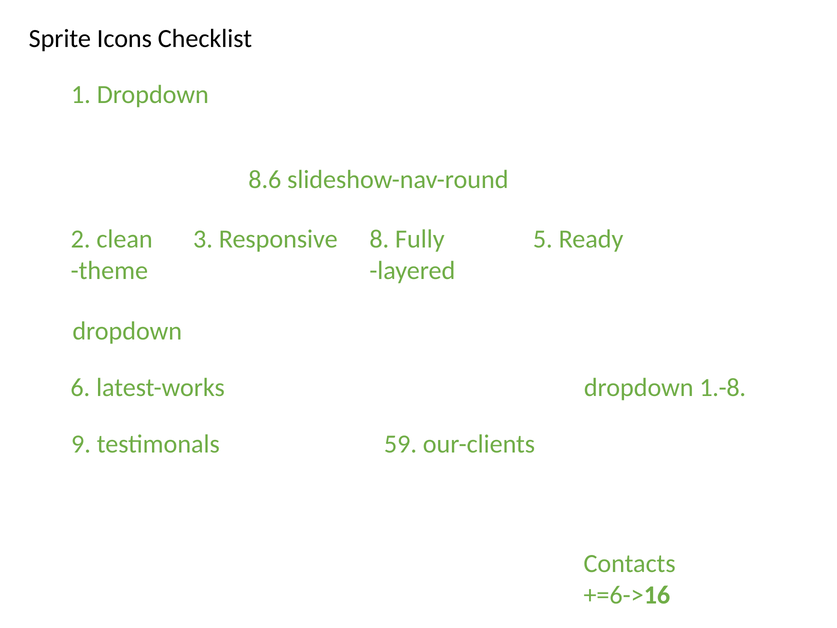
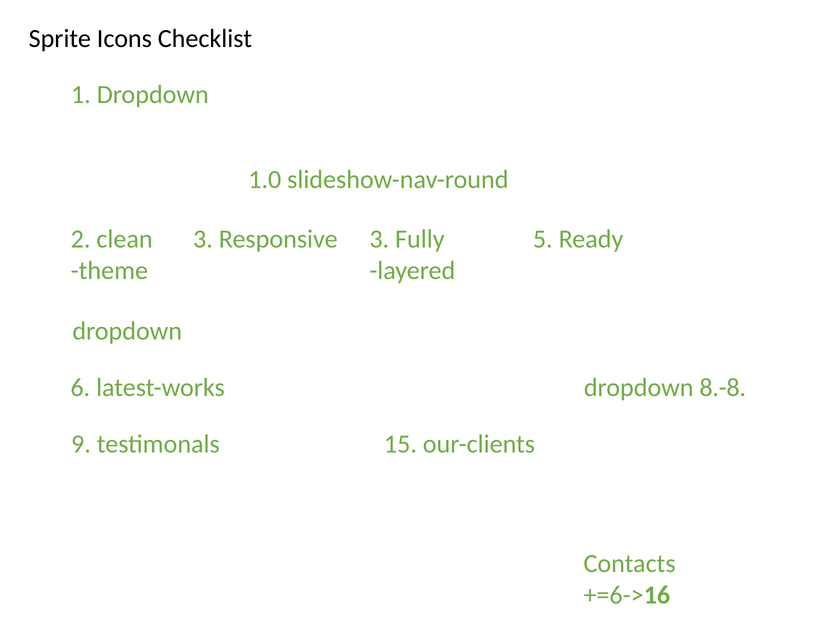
8.6: 8.6 -> 1.0 (265, 180)
Responsive 8: 8 -> 3 (379, 239)
1.-8: 1.-8 -> 8.-8 (723, 388)
59: 59 -> 15 (400, 444)
